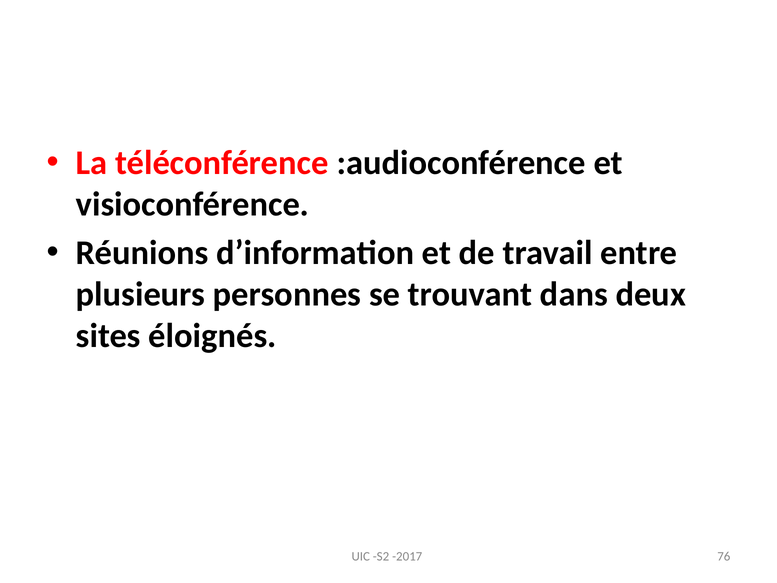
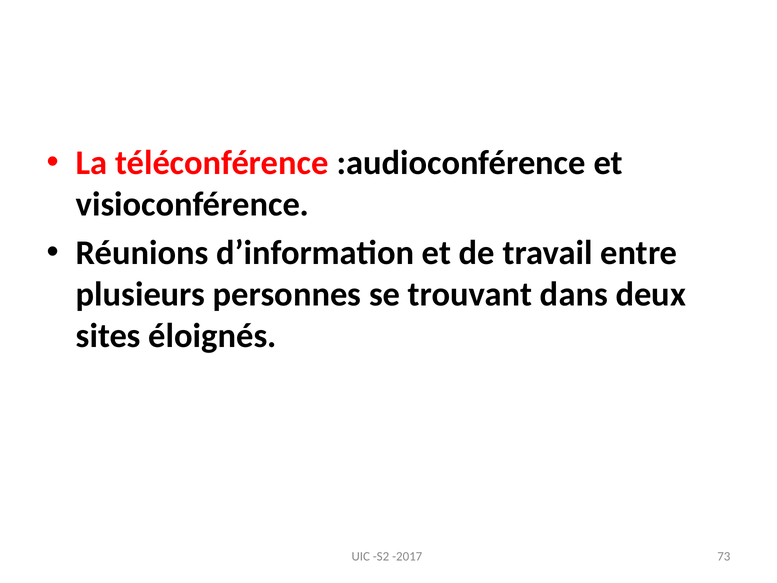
76: 76 -> 73 (724, 556)
